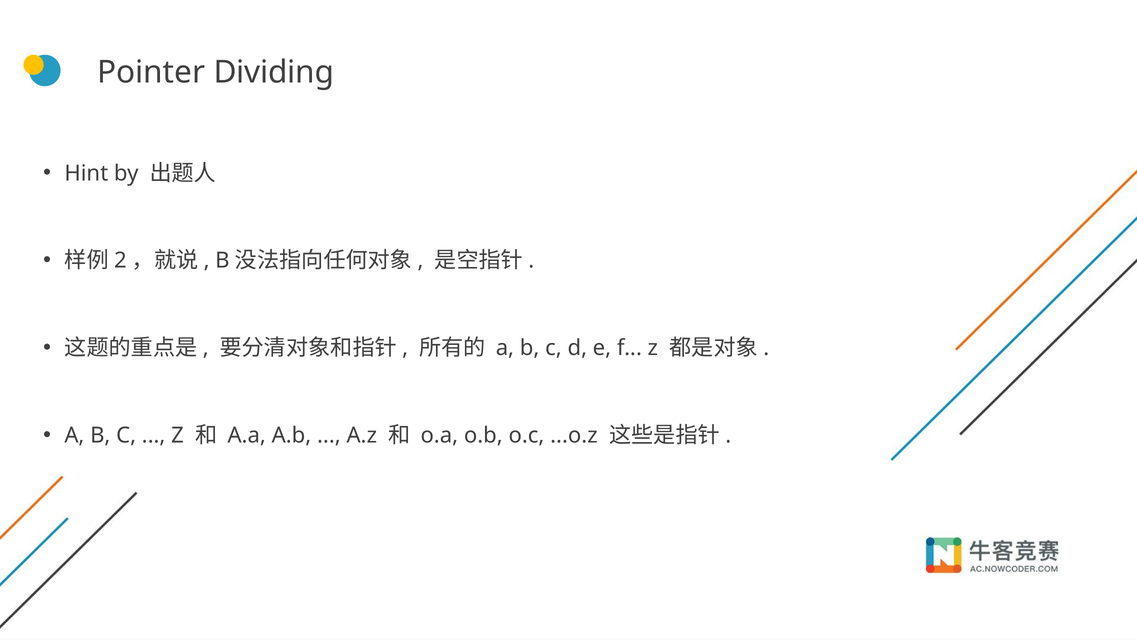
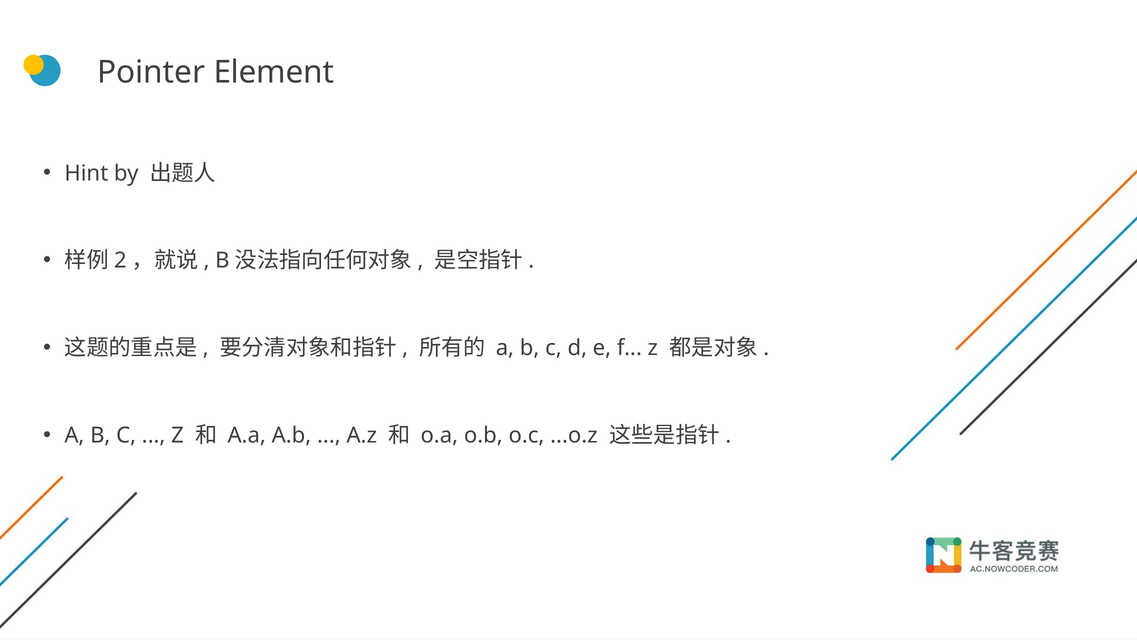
Dividing: Dividing -> Element (274, 72)
